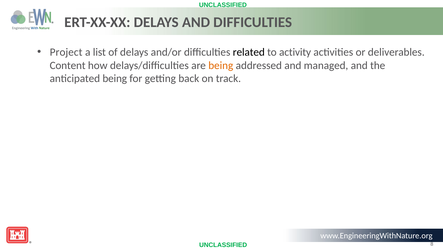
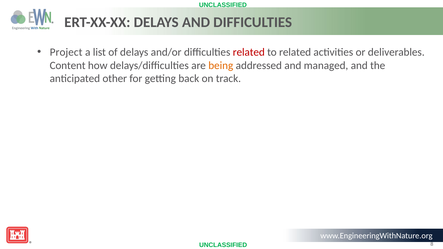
related colour: black -> red (249, 52)
to activity: activity -> related (295, 52)
anticipated being: being -> other (115, 79)
